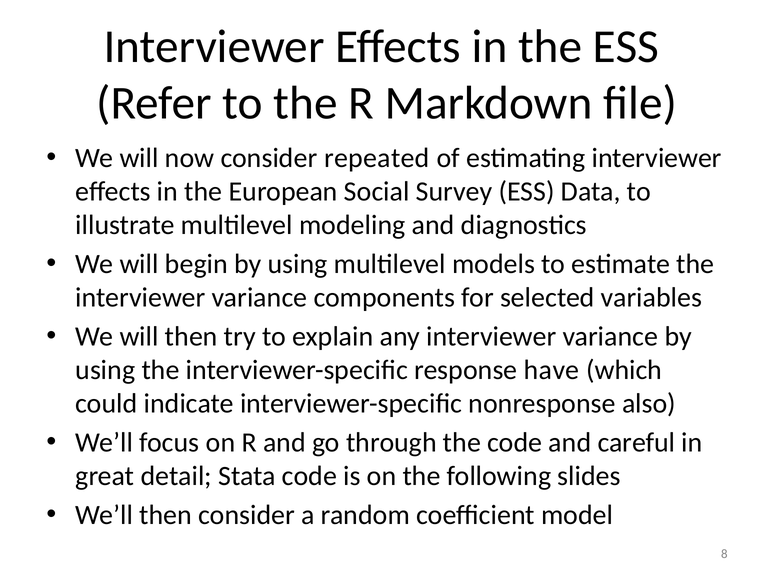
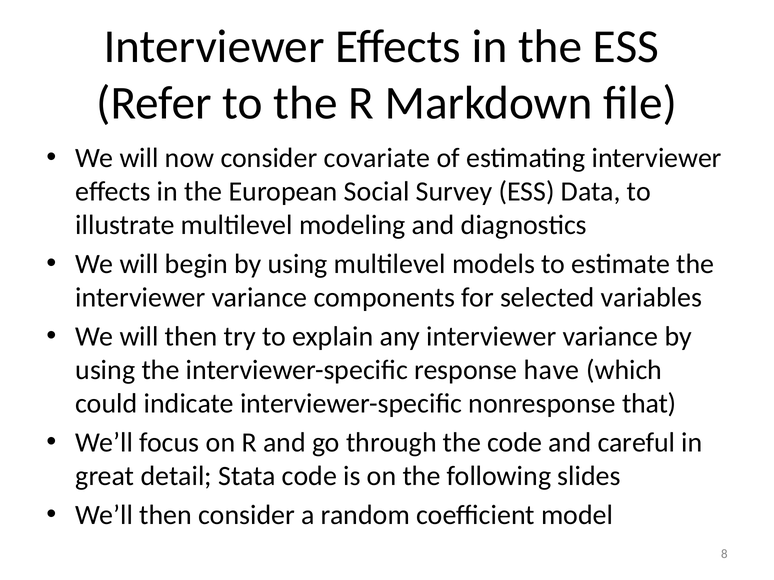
repeated: repeated -> covariate (377, 158)
also: also -> that (649, 404)
